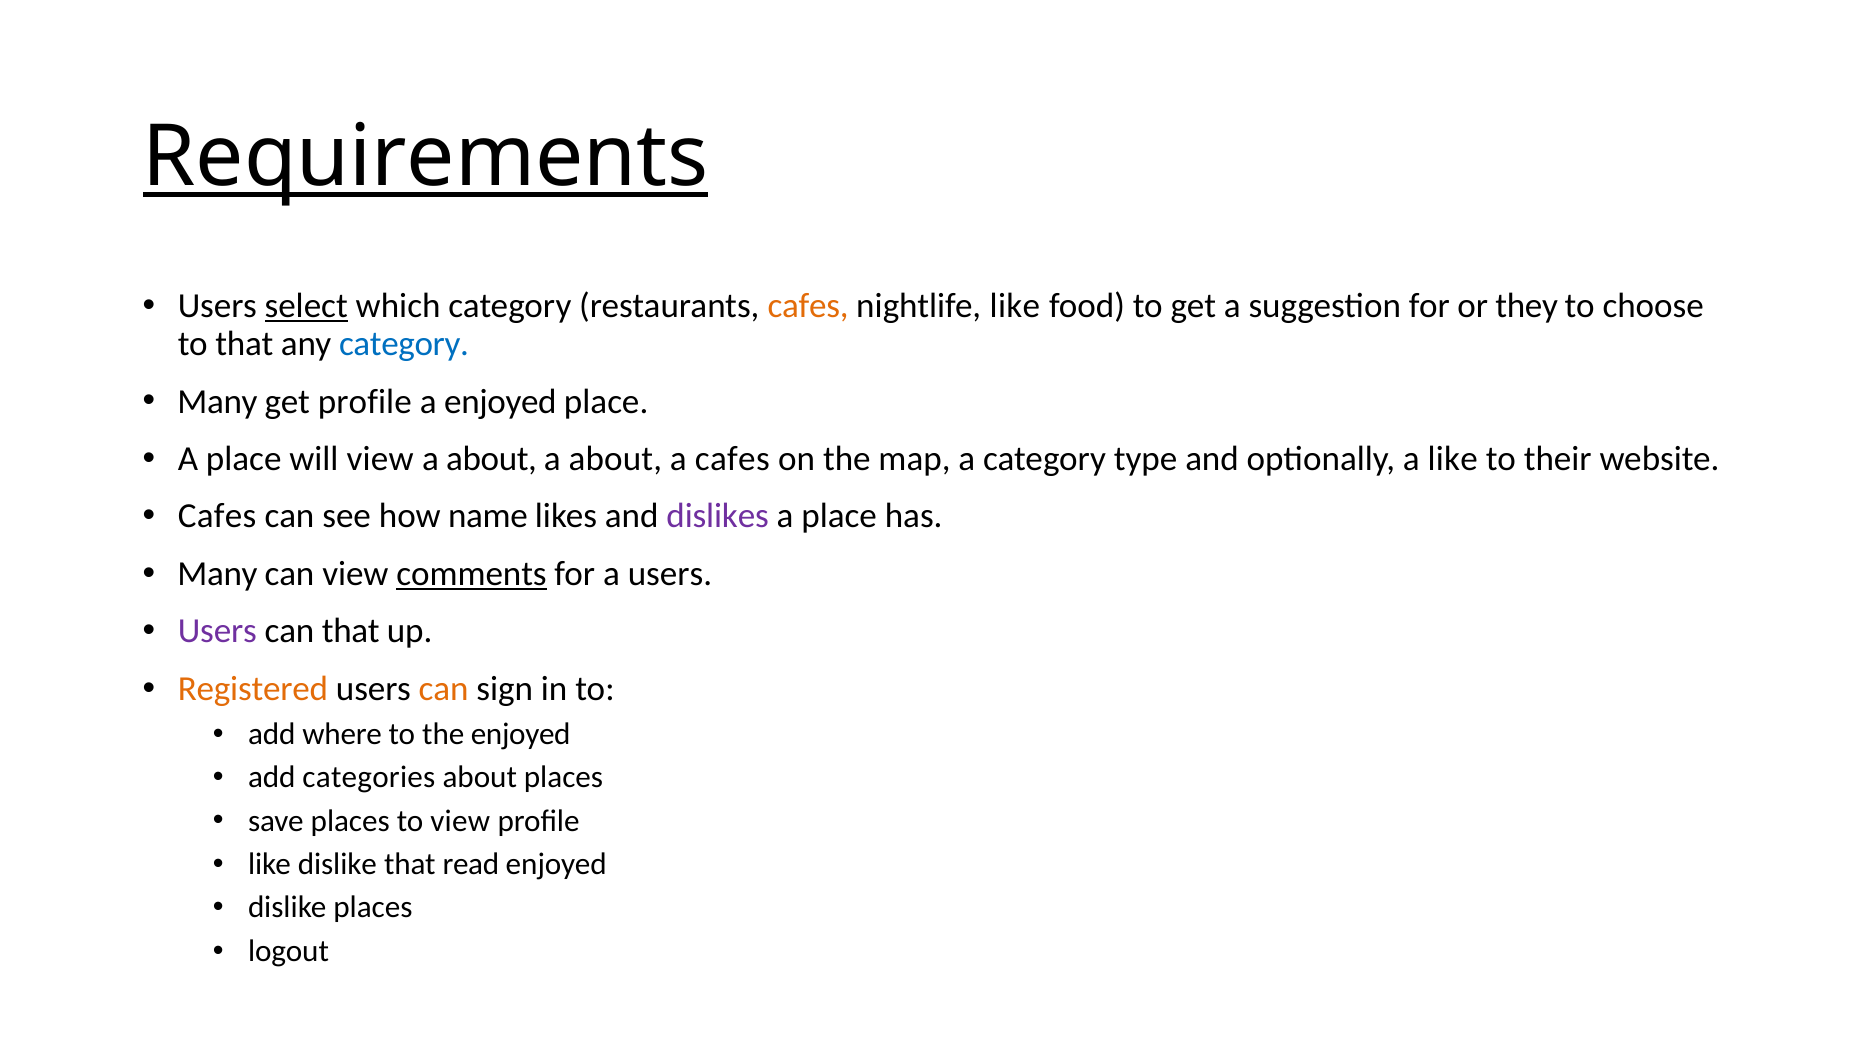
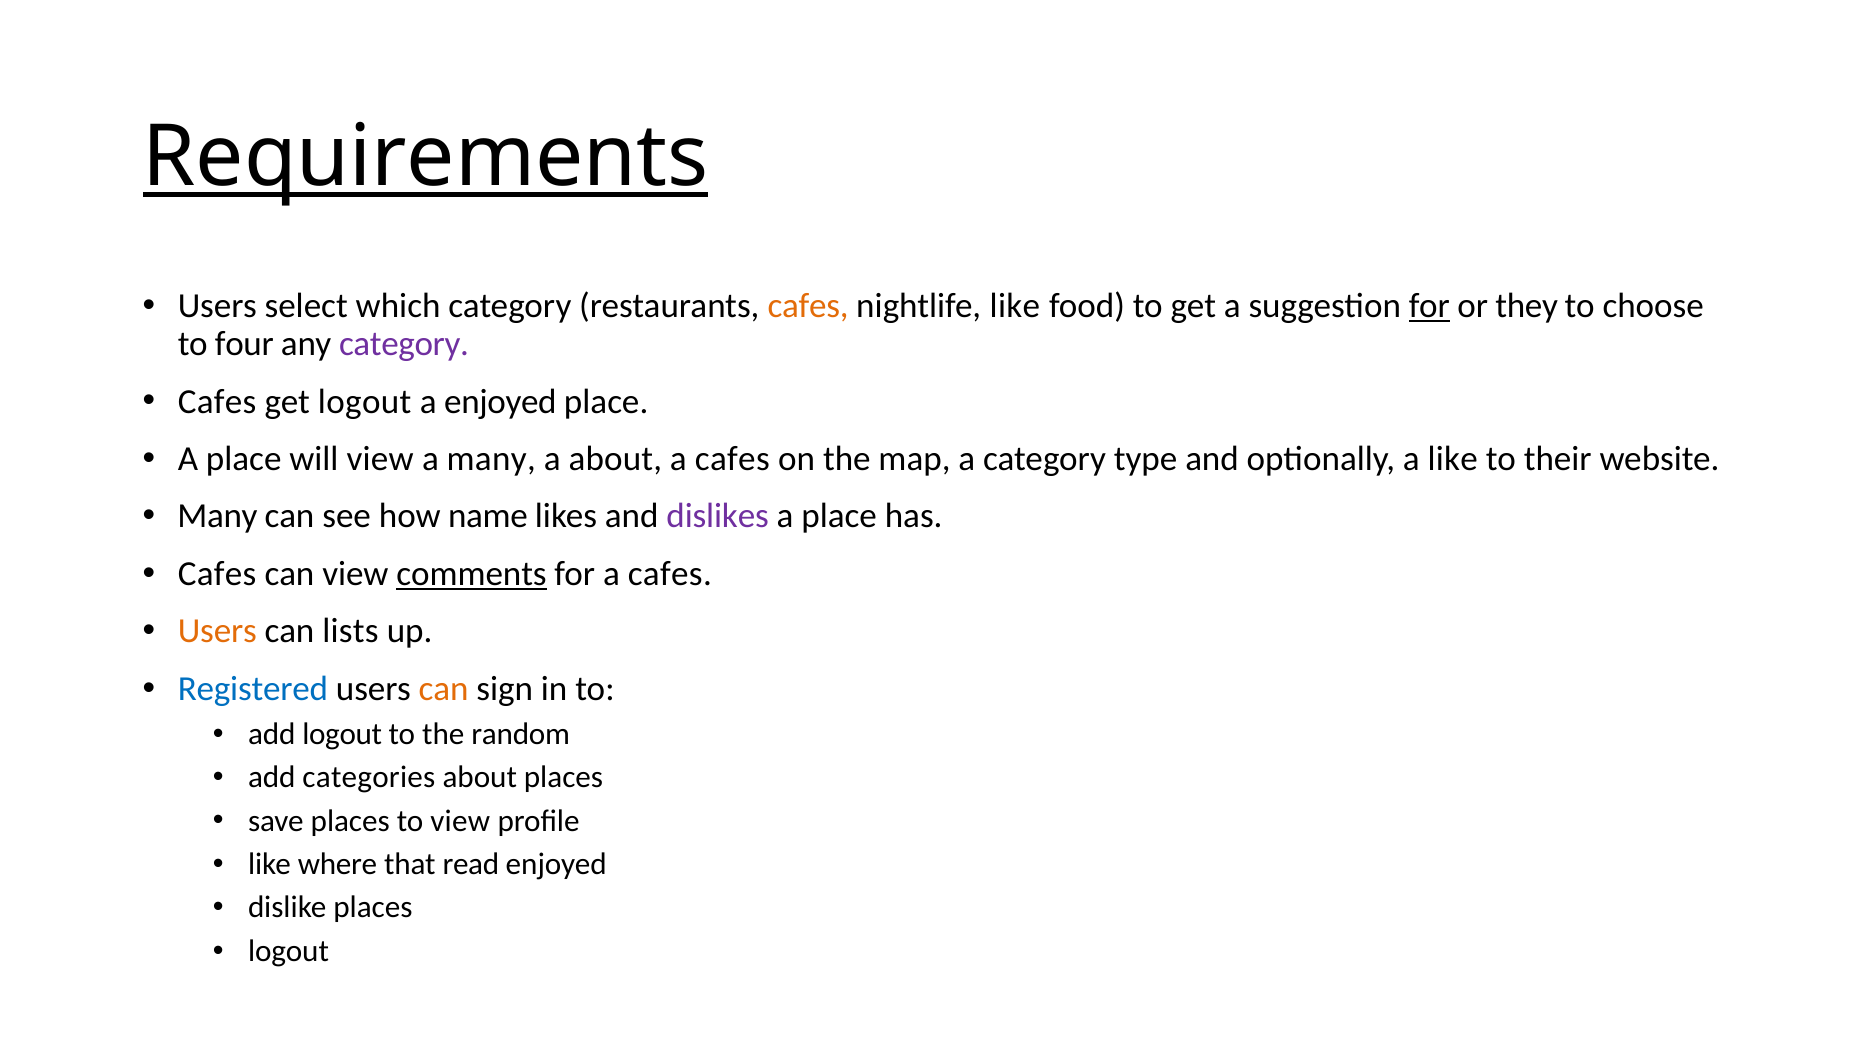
select underline: present -> none (306, 306)
for underline: none -> present (1429, 306)
to that: that -> four (244, 344)
category colour: blue -> purple (404, 344)
Many: Many -> Cafes (217, 401)
get profile: profile -> logout (365, 401)
about: about -> many (491, 459)
Cafes: Cafes -> Many (217, 516)
Many: Many -> Cafes (217, 574)
for a users: users -> cafes (670, 574)
Users colour: purple -> orange (217, 631)
can that: that -> lists (350, 631)
Registered colour: orange -> blue (253, 689)
add where: where -> logout (342, 734)
the enjoyed: enjoyed -> random (521, 734)
like dislike: dislike -> where (337, 864)
